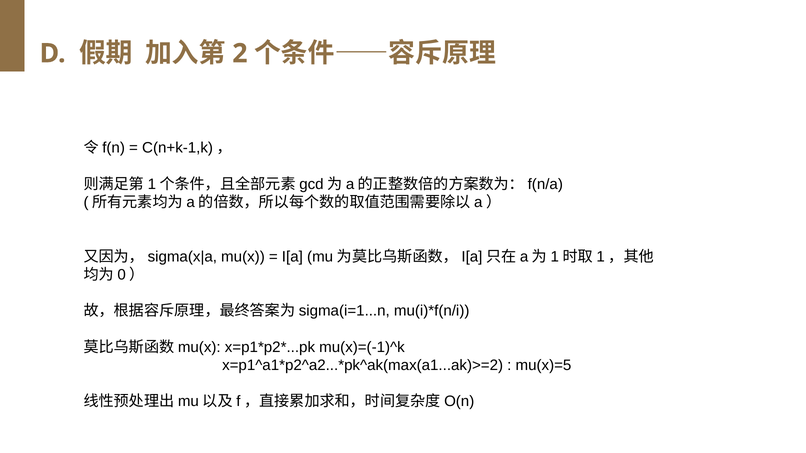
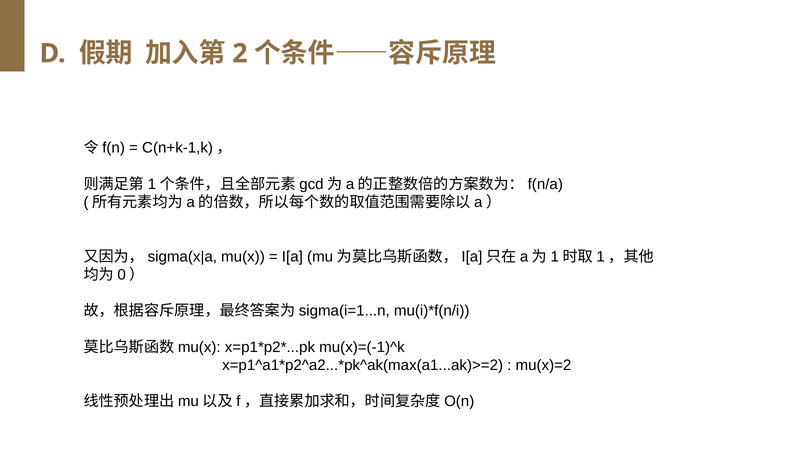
mu(x)=5: mu(x)=5 -> mu(x)=2 (543, 366)
